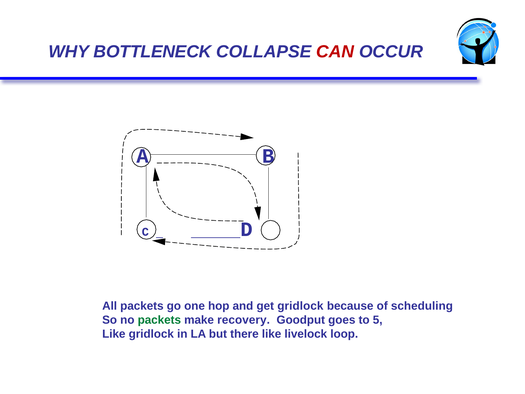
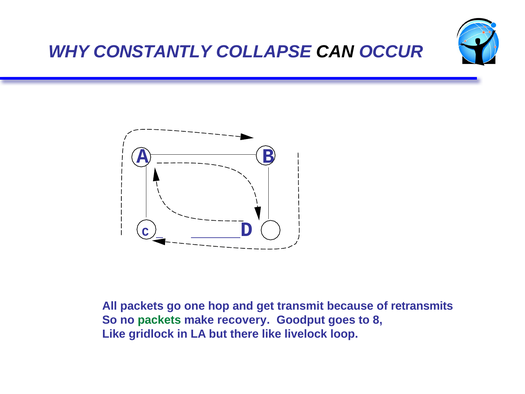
BOTTLENECK: BOTTLENECK -> CONSTANTLY (153, 52)
CAN colour: red -> black (335, 52)
get gridlock: gridlock -> transmit (300, 306)
scheduling: scheduling -> retransmits (422, 306)
5: 5 -> 8 (378, 320)
